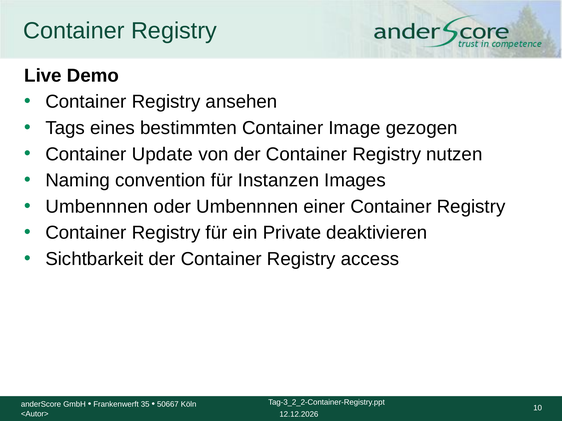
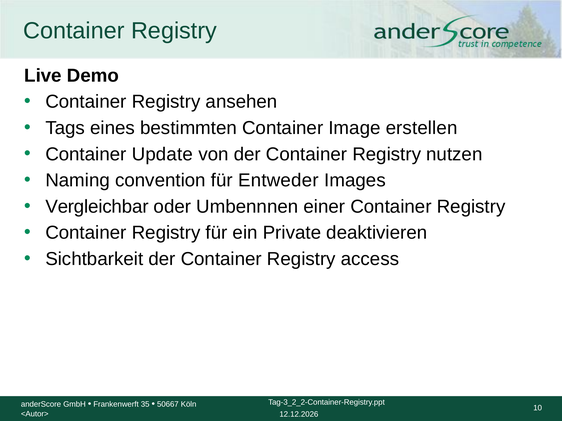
gezogen: gezogen -> erstellen (422, 128)
Instanzen: Instanzen -> Entweder (278, 181)
Umbennnen: Umbennnen -> Vergleichbar (97, 207)
